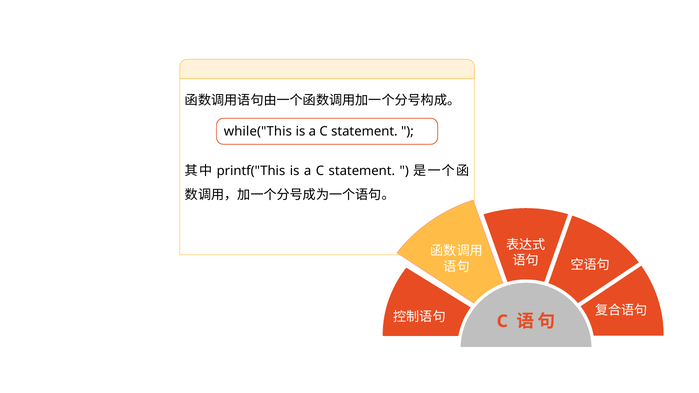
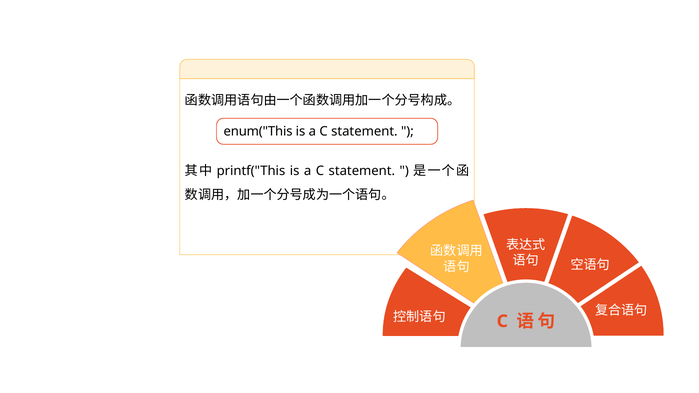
while("This: while("This -> enum("This (258, 132)
